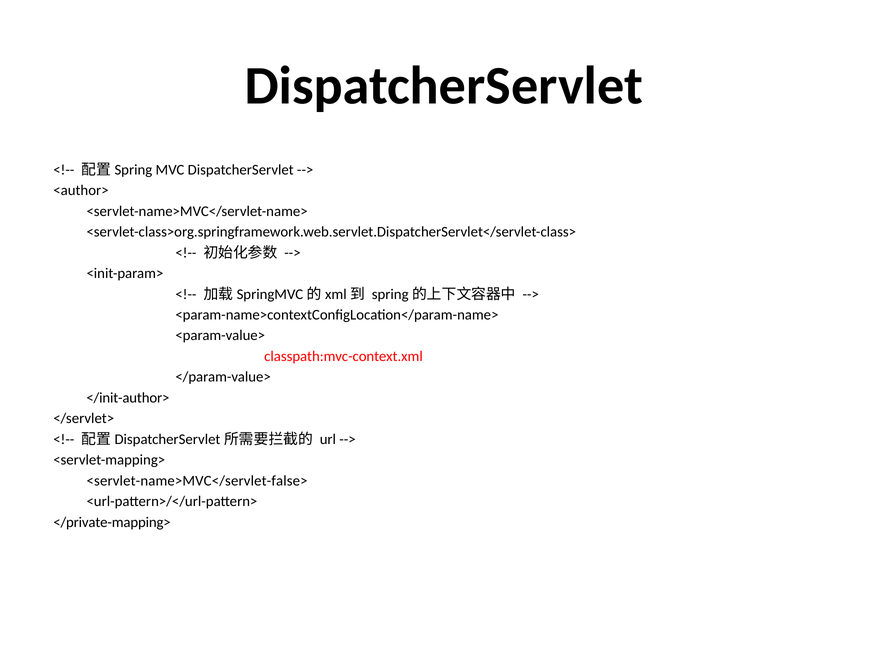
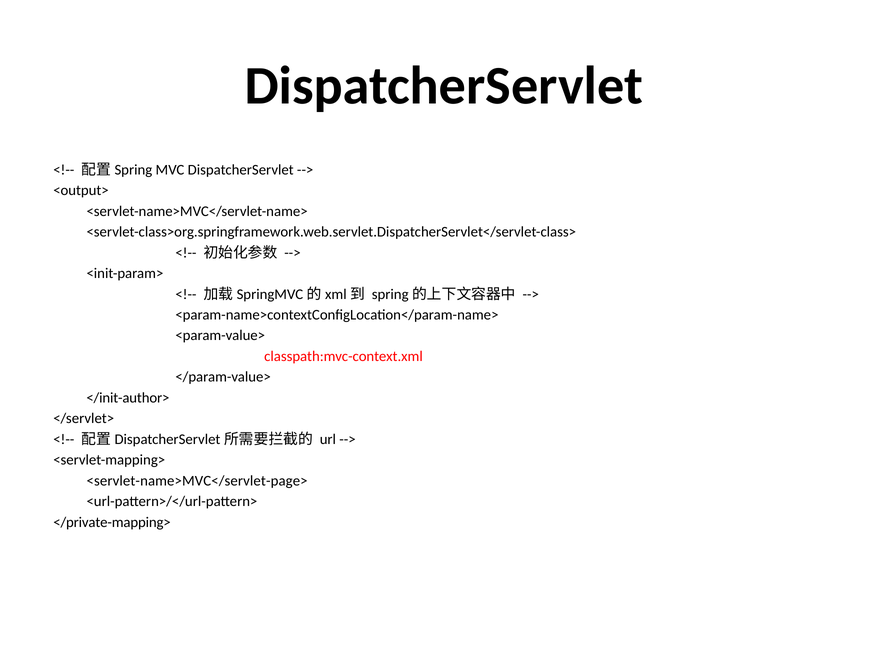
<author>: <author> -> <output> (81, 190)
<servlet-name>MVC</servlet-false>: <servlet-name>MVC</servlet-false> -> <servlet-name>MVC</servlet-page> (197, 481)
